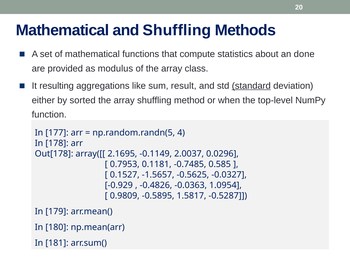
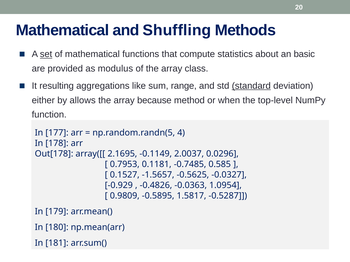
set underline: none -> present (46, 54)
done: done -> basic (304, 54)
result: result -> range (184, 86)
sorted: sorted -> allows (83, 100)
array shuffling: shuffling -> because (154, 100)
